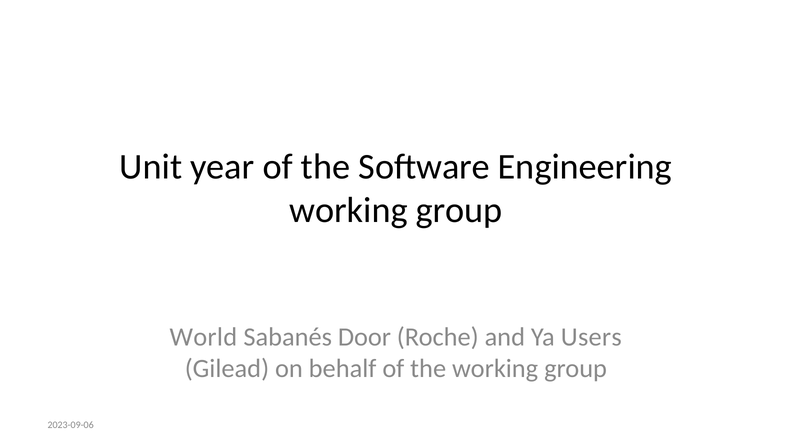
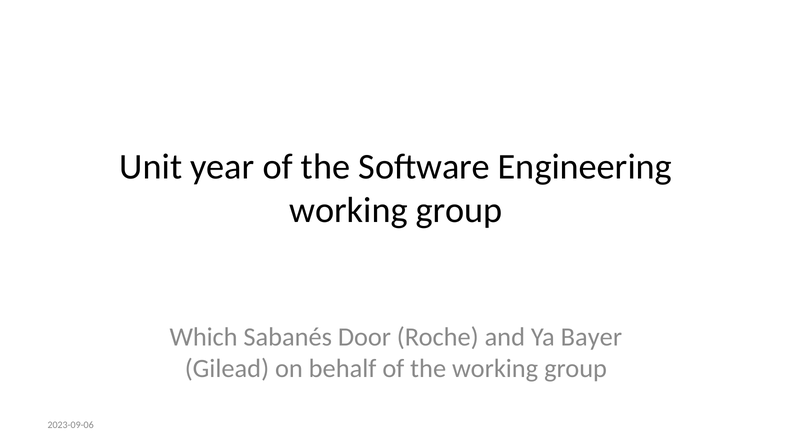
World: World -> Which (204, 337)
Users: Users -> Bayer (591, 337)
